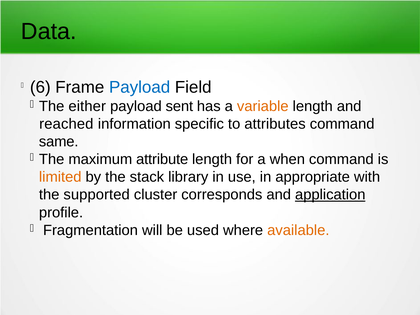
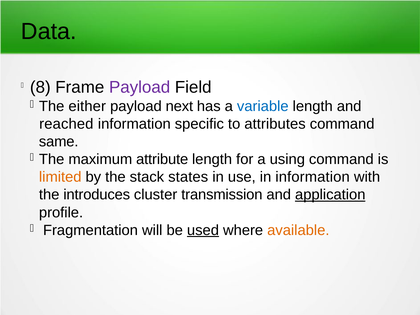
6: 6 -> 8 (40, 87)
Payload colour: blue -> purple (140, 87)
sent: sent -> next (179, 106)
variable colour: orange -> blue (263, 106)
when: when -> using (287, 159)
library: library -> states (188, 177)
in appropriate: appropriate -> information (313, 177)
supported: supported -> introduces (97, 195)
corresponds: corresponds -> transmission (222, 195)
used underline: none -> present (203, 230)
